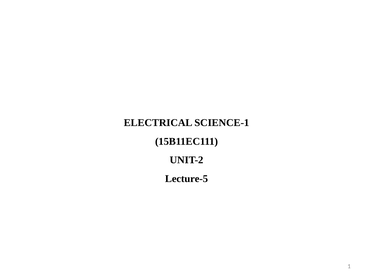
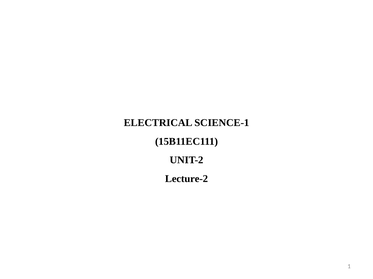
Lecture-5: Lecture-5 -> Lecture-2 (186, 179)
